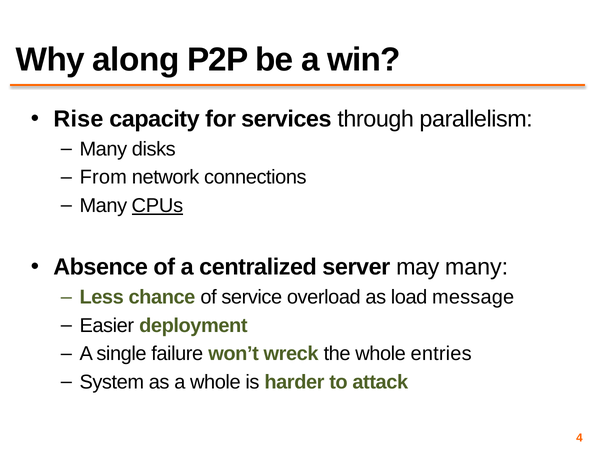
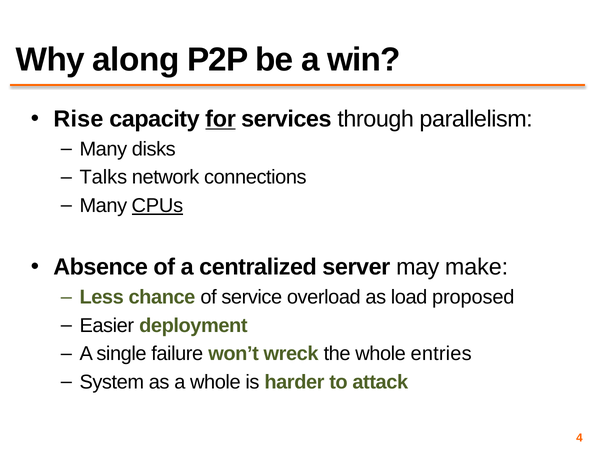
for underline: none -> present (221, 119)
From: From -> Talks (103, 177)
may many: many -> make (477, 267)
message: message -> proposed (473, 297)
